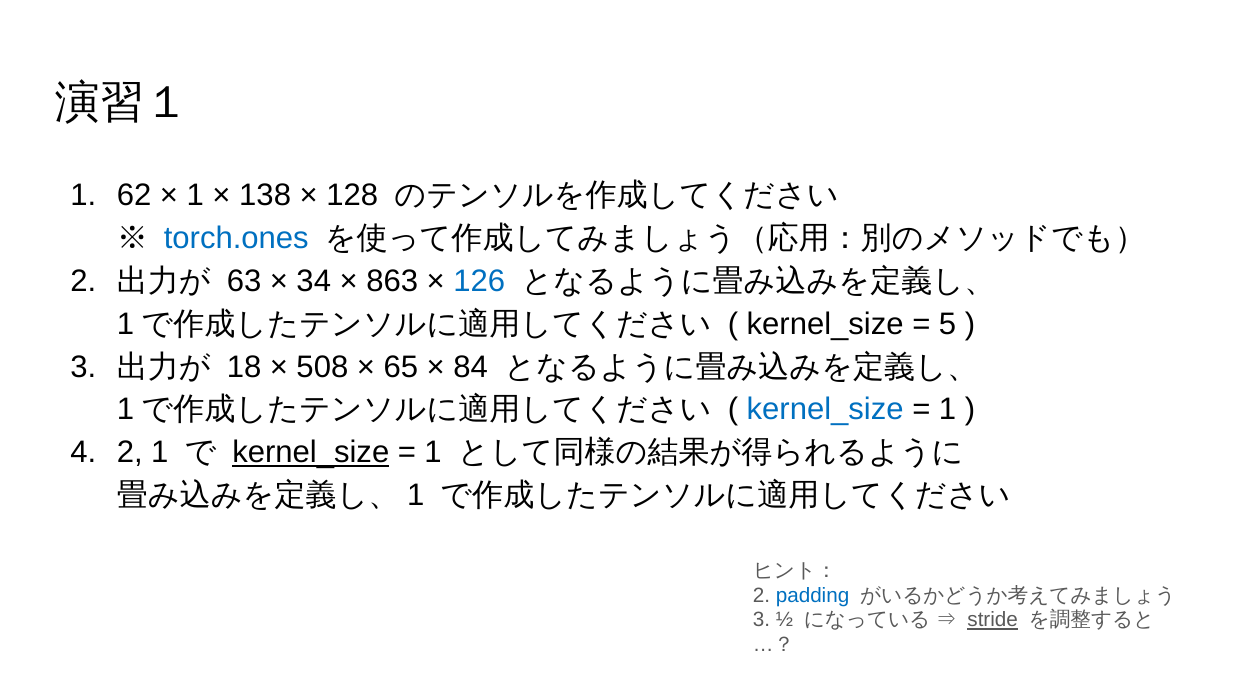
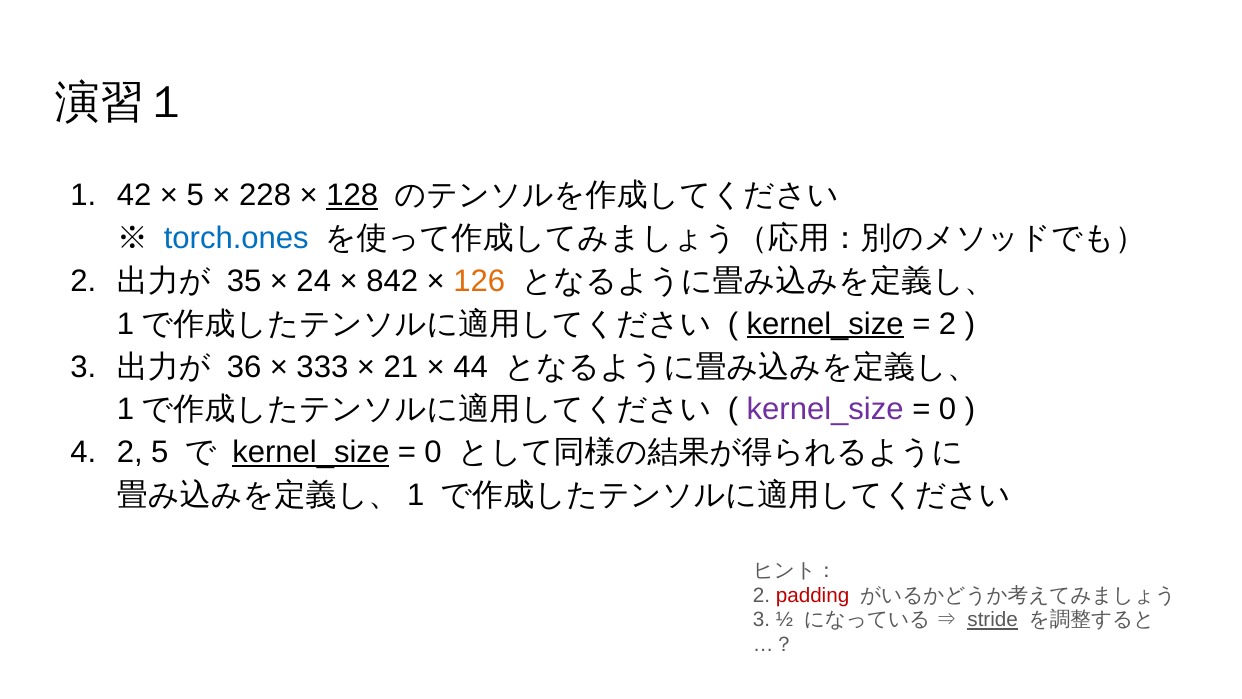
62: 62 -> 42 (134, 195)
1: 1 -> 5 (195, 195)
138: 138 -> 228 (265, 195)
128 underline: none -> present (352, 195)
63: 63 -> 35 (244, 281)
34: 34 -> 24 (314, 281)
863: 863 -> 842 (392, 281)
126 colour: blue -> orange (479, 281)
kernel_size underline: none -> present (825, 324)
5: 5 -> 2 (948, 324)
18: 18 -> 36 (244, 367)
508: 508 -> 333 (322, 367)
65: 65 -> 21 (401, 367)
84: 84 -> 44 (471, 367)
kernel_size colour: blue -> purple (825, 409)
1: 1 -> 0 (948, 409)
2 1: 1 -> 5 (160, 452)
1: 1 -> 0 (433, 452)
padding colour: blue -> red (813, 595)
